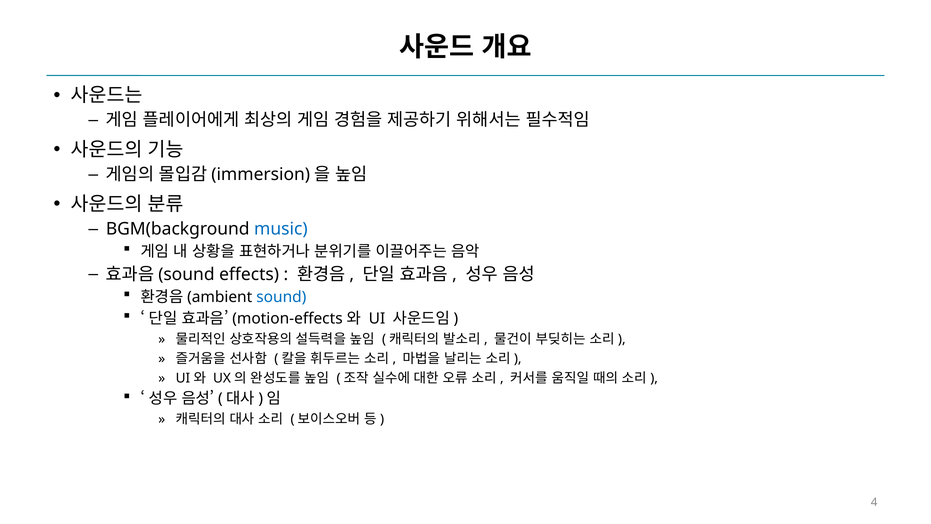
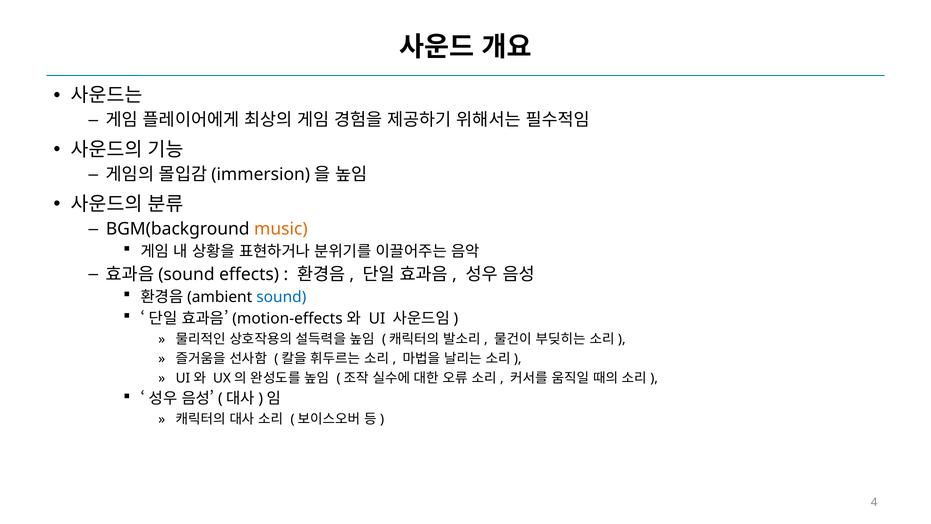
music colour: blue -> orange (281, 229)
